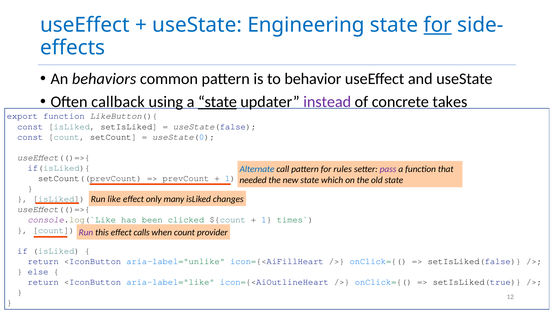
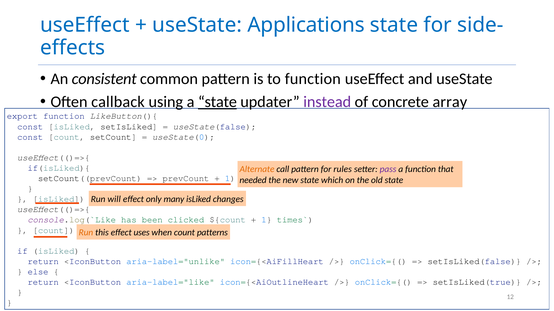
Engineering: Engineering -> Applications (306, 25)
for underline: present -> none (438, 25)
behaviors: behaviors -> consistent (104, 79)
to behavior: behavior -> function (313, 79)
takes: takes -> array (450, 102)
Alternate colour: blue -> orange (257, 170)
like: like -> will (114, 199)
Run colour: purple -> orange (86, 233)
calls: calls -> uses (142, 233)
provider: provider -> patterns (212, 233)
